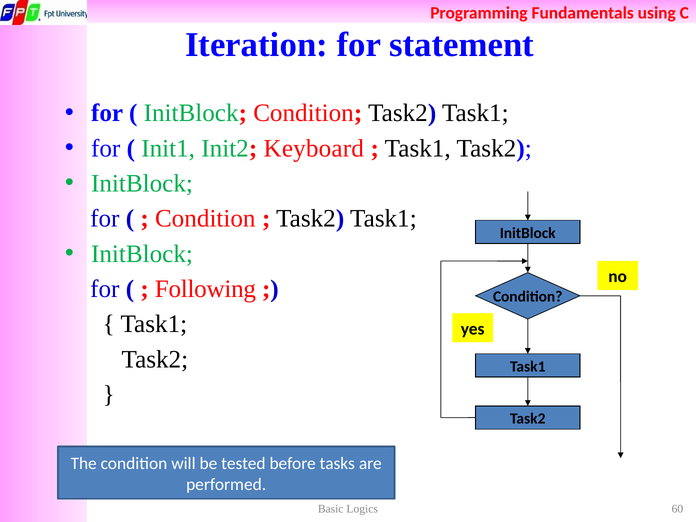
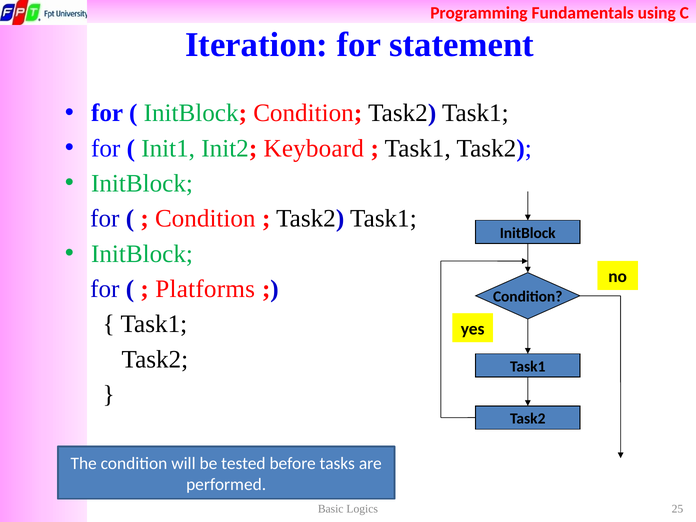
Following: Following -> Platforms (205, 289)
60: 60 -> 25 (677, 509)
